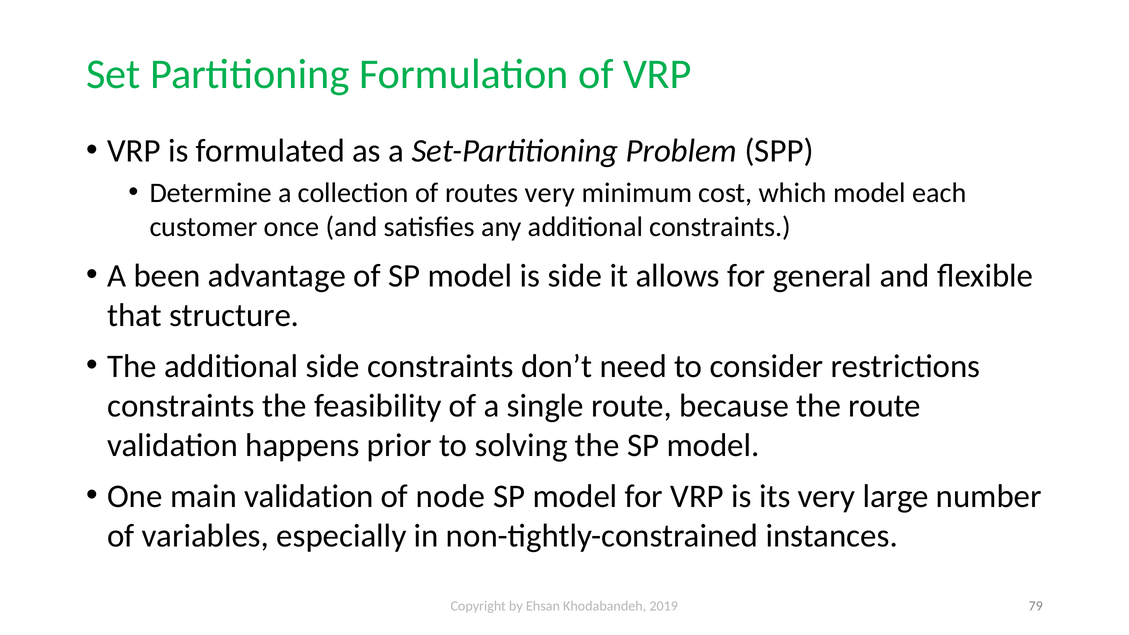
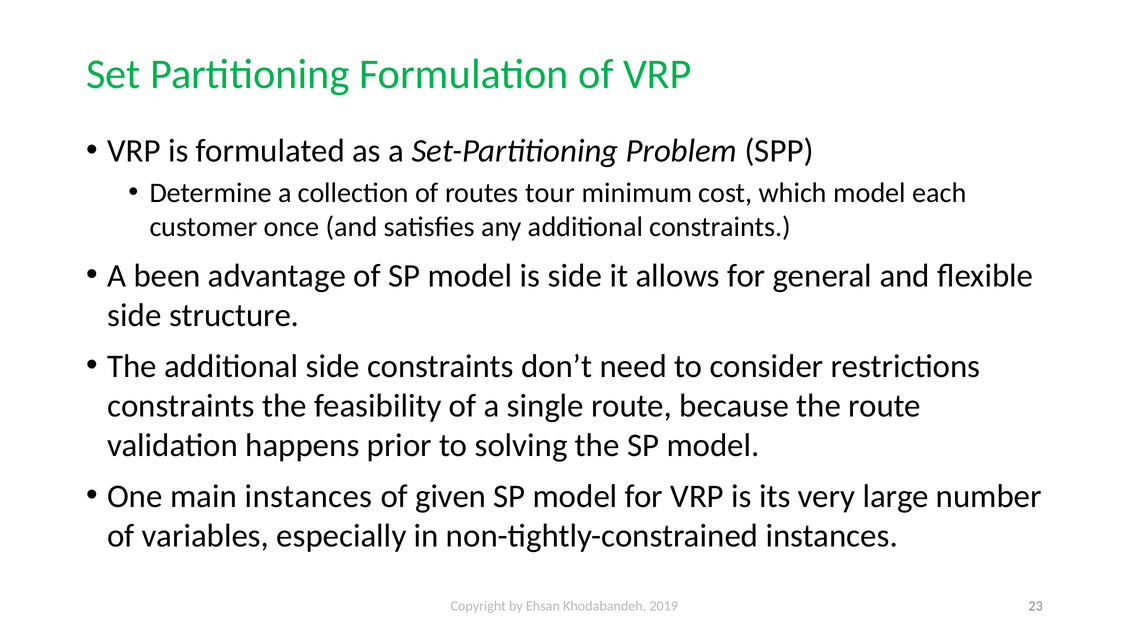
routes very: very -> tour (550, 193)
that: that -> side (134, 315)
main validation: validation -> instances (308, 496)
node: node -> given (451, 496)
79: 79 -> 23 (1036, 606)
